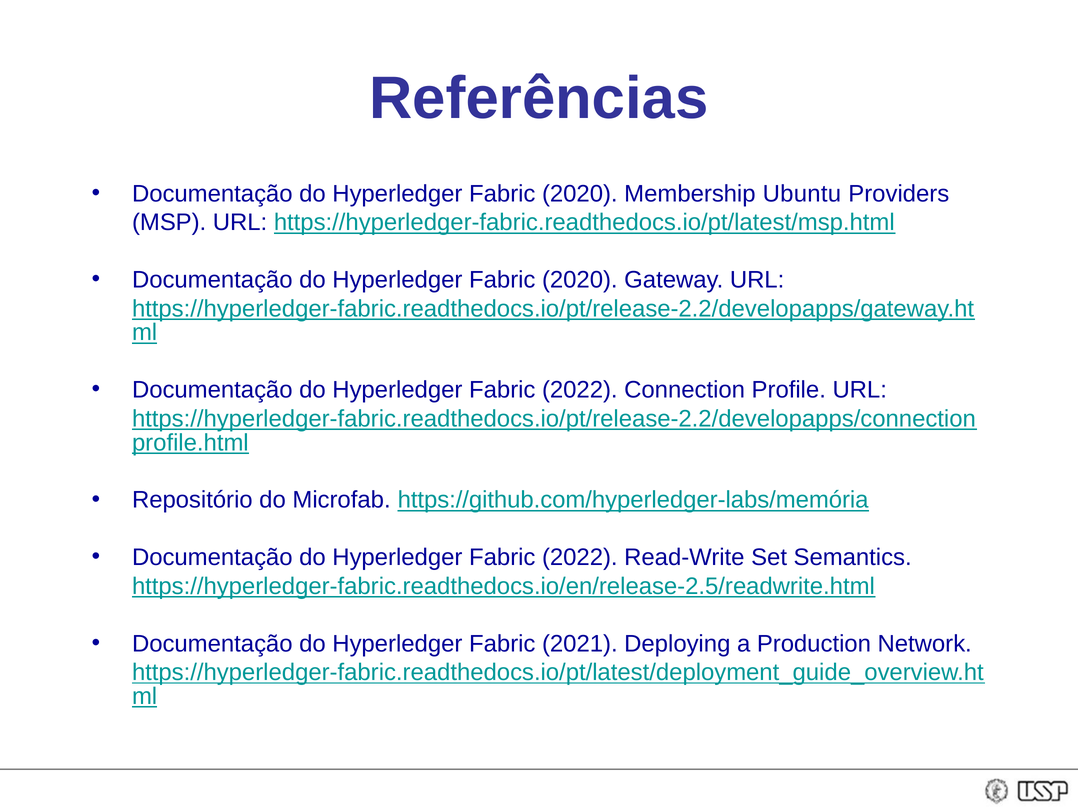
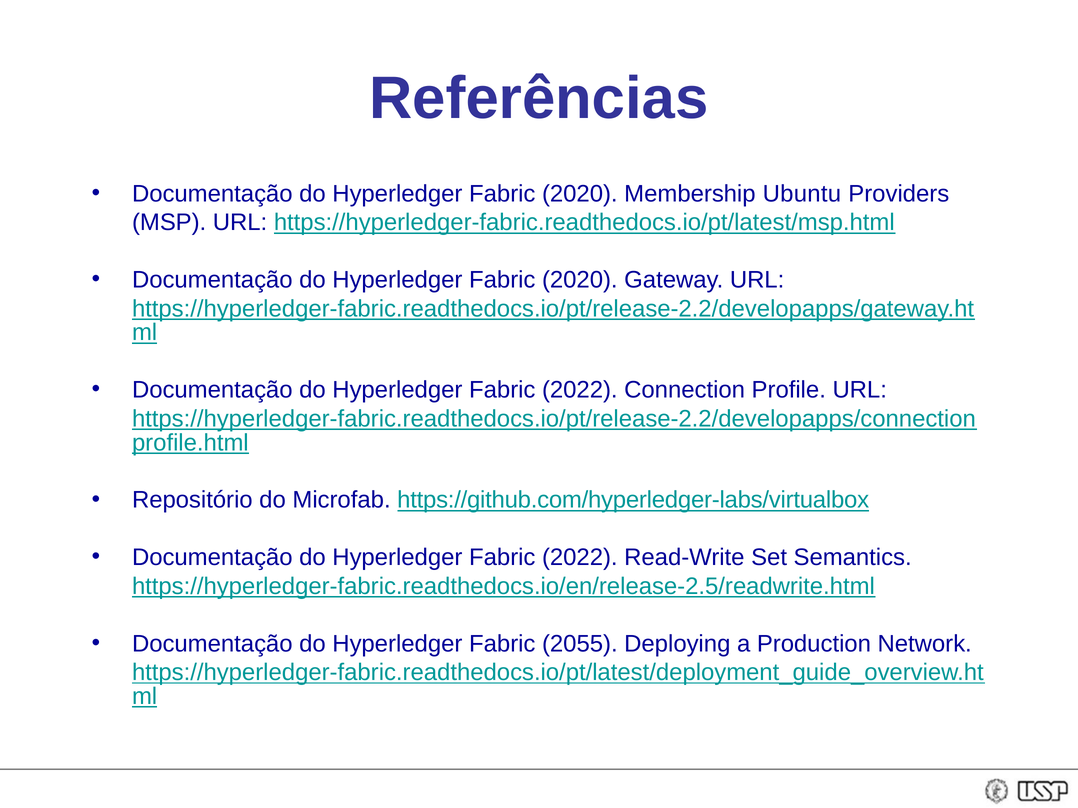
https://github.com/hyperledger-labs/memória: https://github.com/hyperledger-labs/memória -> https://github.com/hyperledger-labs/virtualbox (633, 500)
2021: 2021 -> 2055 (580, 644)
